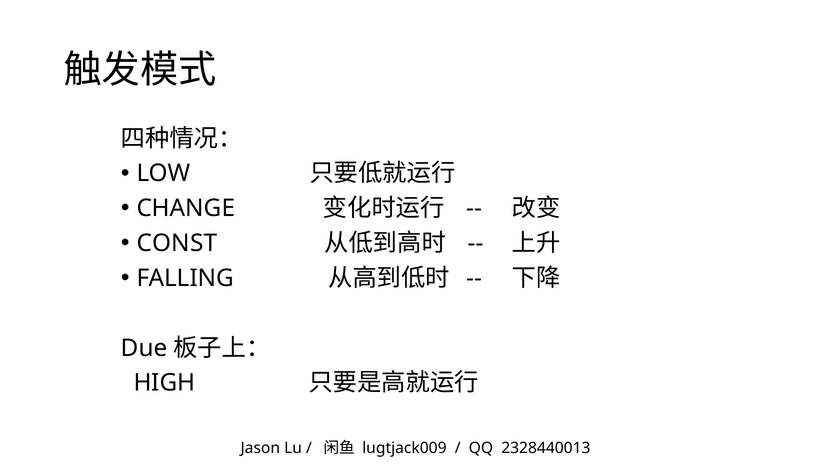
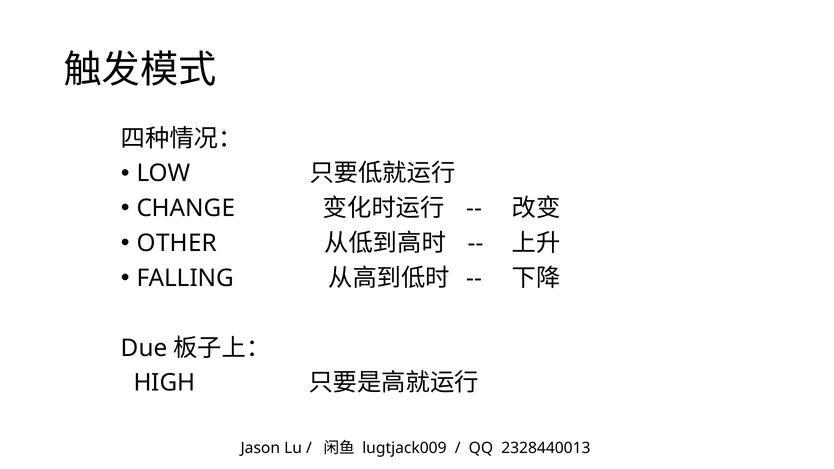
CONST: CONST -> OTHER (177, 243)
